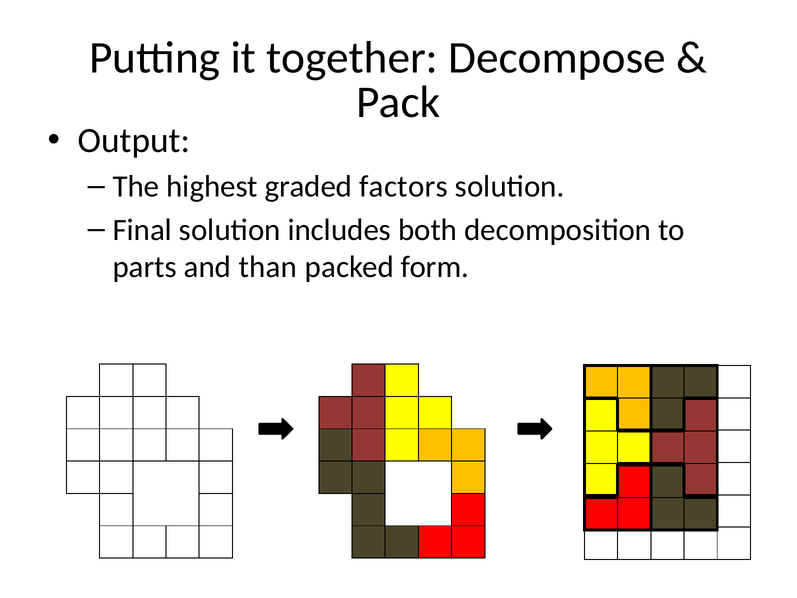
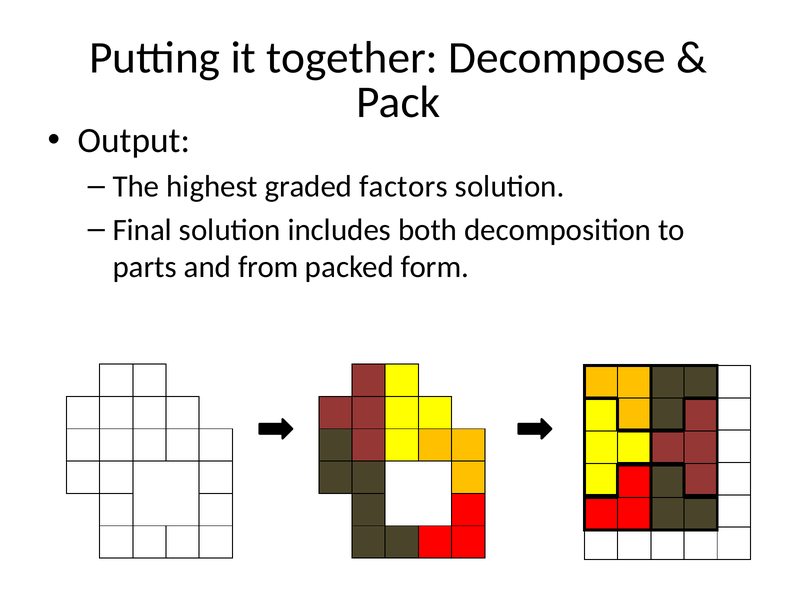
than: than -> from (268, 267)
